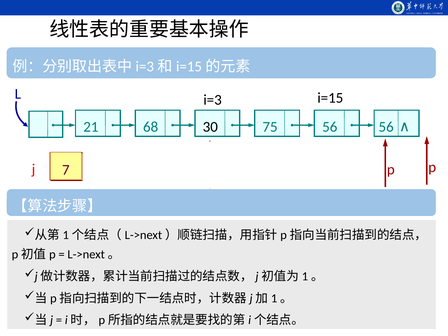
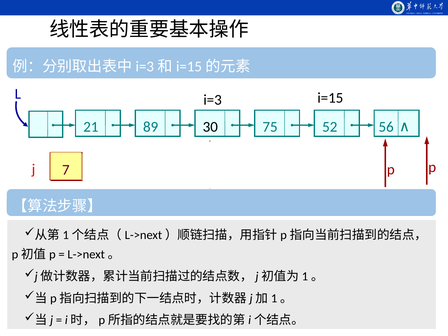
68: 68 -> 89 (151, 127)
75 56: 56 -> 52 (330, 127)
